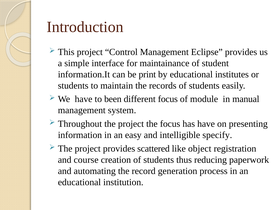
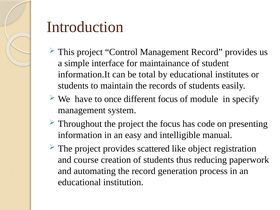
Management Eclipse: Eclipse -> Record (207, 52)
print: print -> total (147, 74)
been: been -> once (113, 99)
manual: manual -> specify (246, 99)
has have: have -> code (206, 124)
specify: specify -> manual (217, 135)
